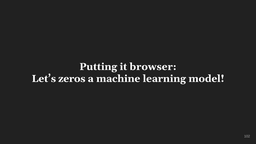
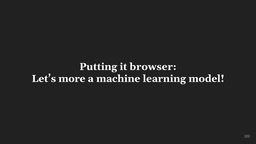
zeros: zeros -> more (72, 79)
